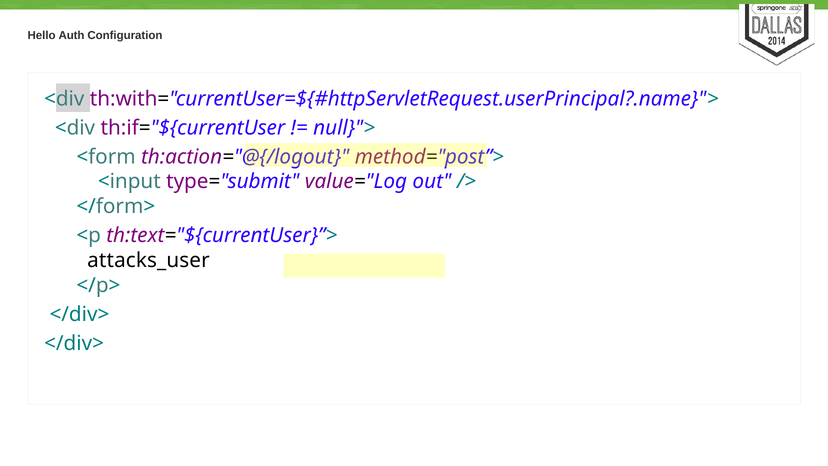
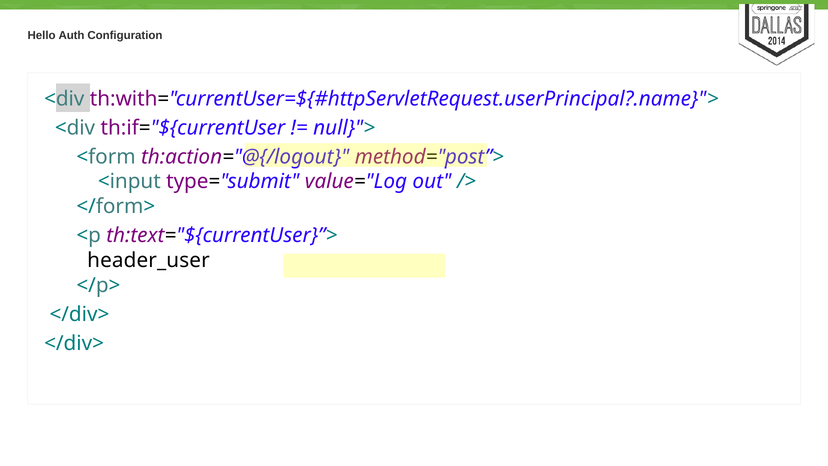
attacks_user: attacks_user -> header_user (148, 260)
